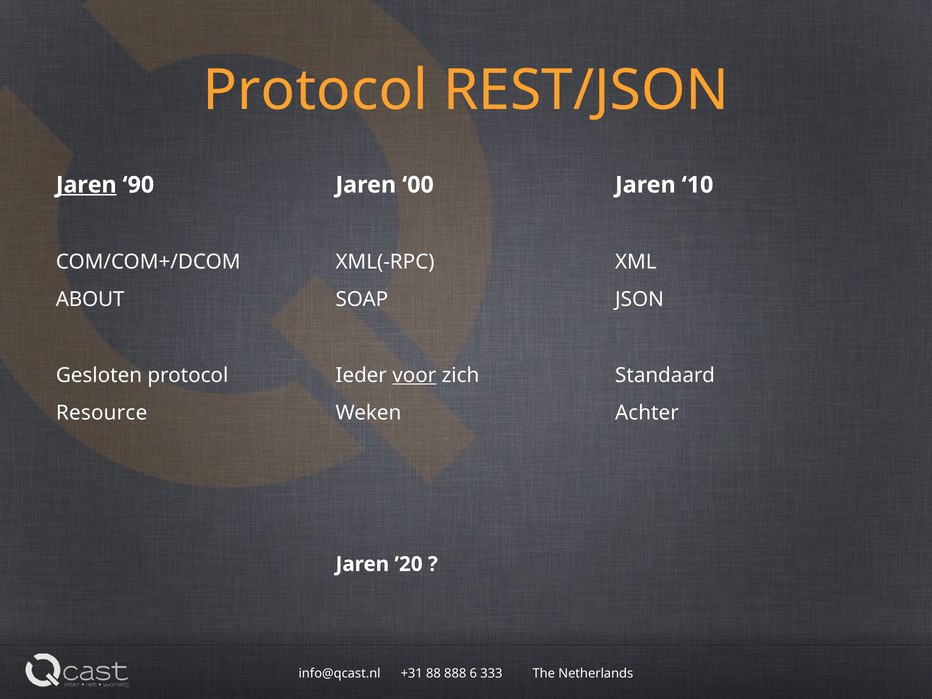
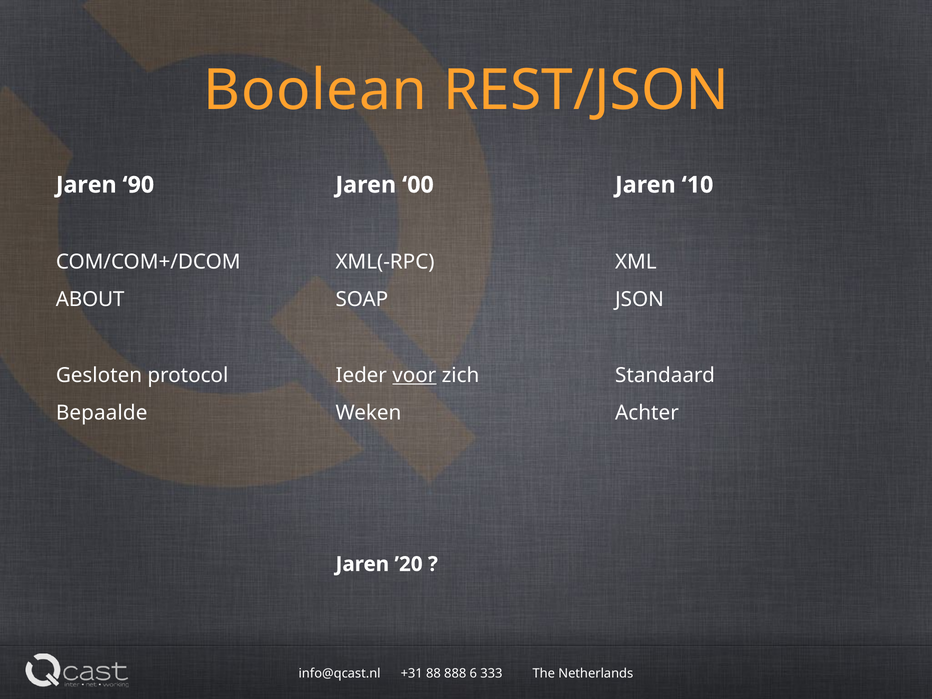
Protocol: Protocol -> Boolean (315, 90)
Jaren underline: present -> none (86, 185)
Resource: Resource -> Bepaalde (102, 413)
